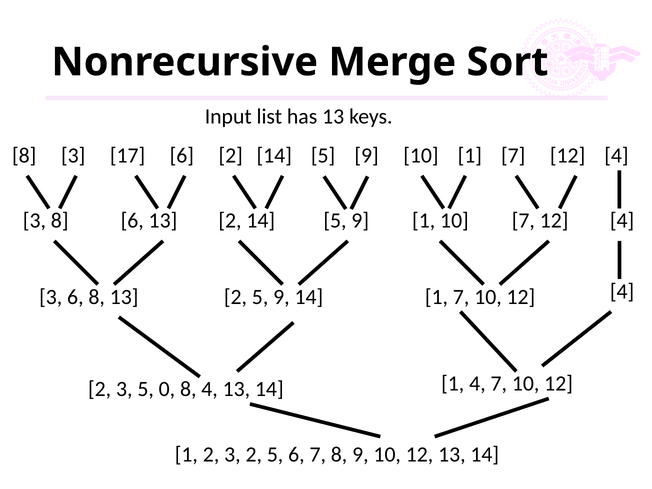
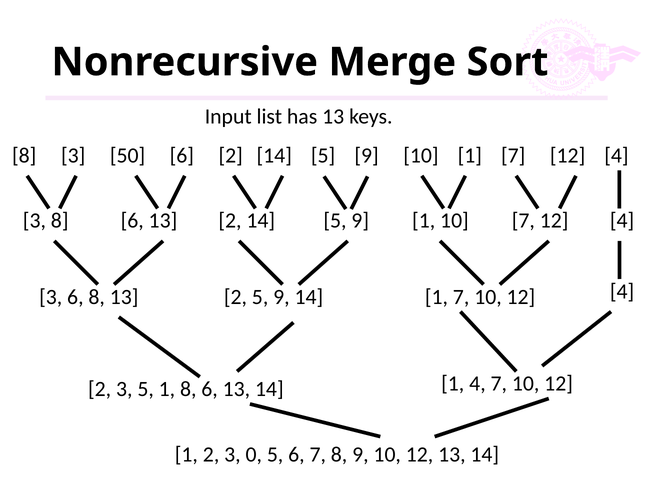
17: 17 -> 50 (128, 156)
5 0: 0 -> 1 (167, 389)
4: 4 -> 6 (210, 389)
3 2: 2 -> 0 (254, 454)
